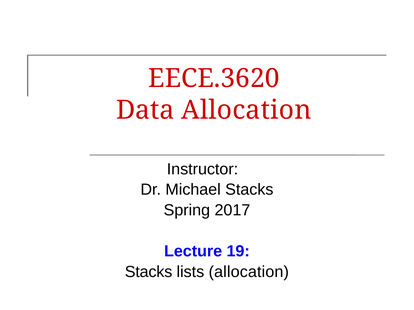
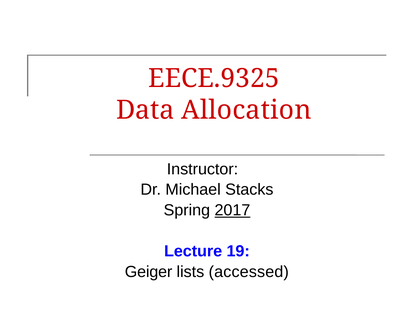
EECE.3620: EECE.3620 -> EECE.9325 (214, 78)
2017 underline: none -> present (232, 211)
Stacks: Stacks -> Geiger (149, 272)
lists allocation: allocation -> accessed (249, 272)
